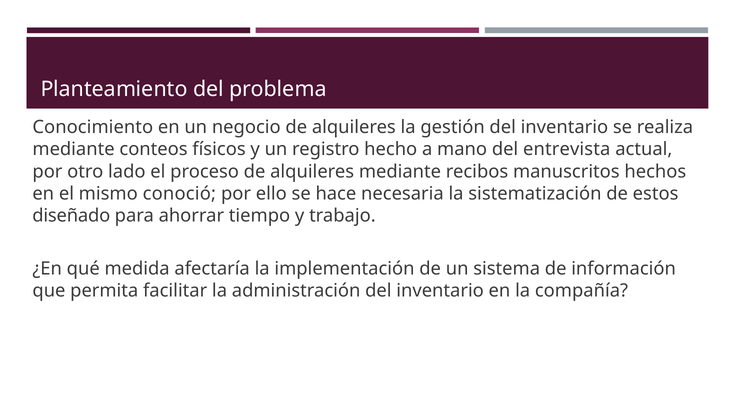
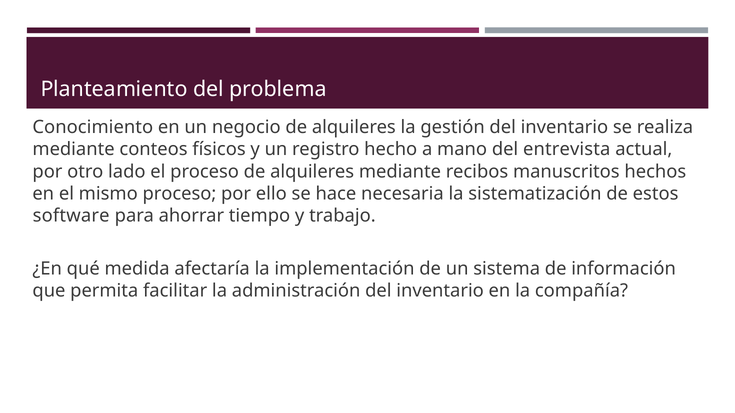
mismo conoció: conoció -> proceso (179, 194)
diseñado: diseñado -> software (71, 216)
